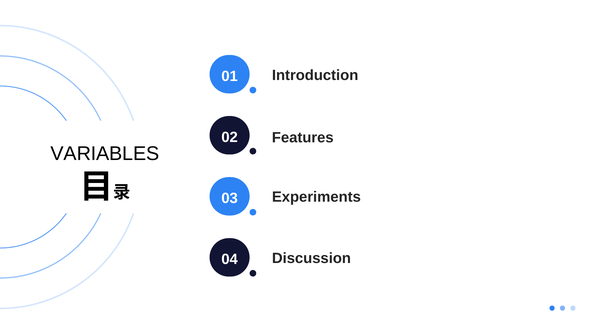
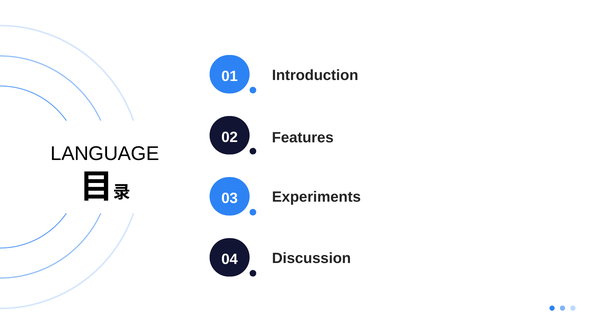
VARIABLES: VARIABLES -> LANGUAGE (105, 153)
